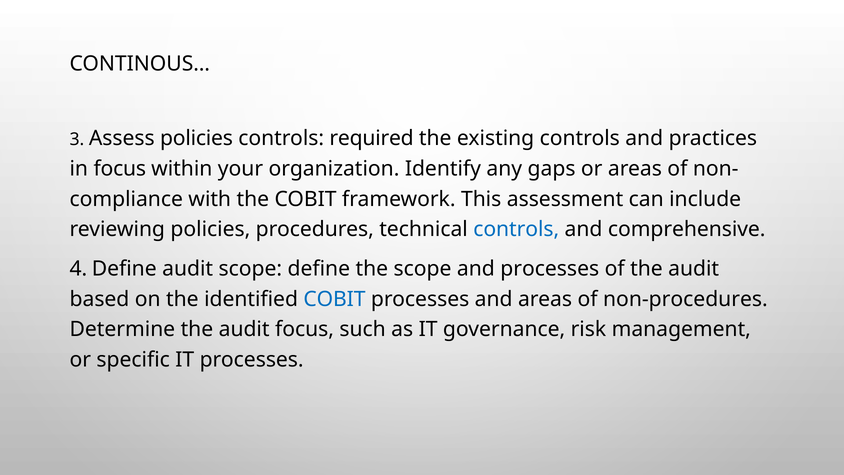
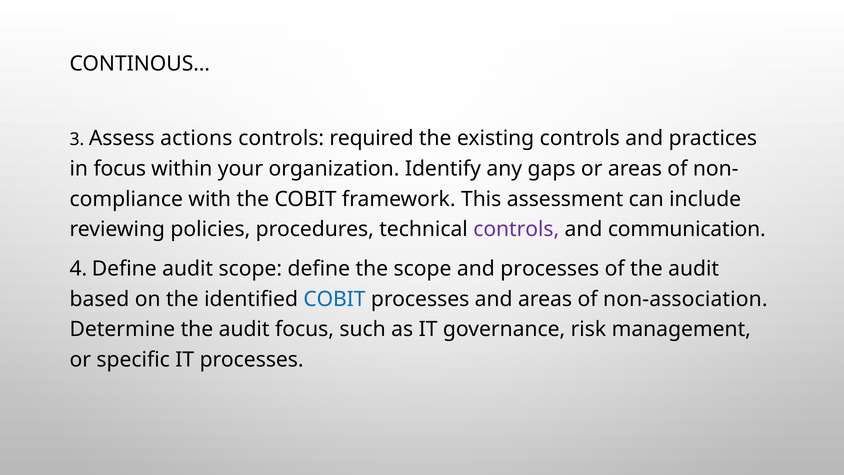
Assess policies: policies -> actions (196, 138)
controls colour: blue -> purple (516, 229)
comprehensive: comprehensive -> communication (687, 229)
non-procedures: non-procedures -> non-association (685, 299)
